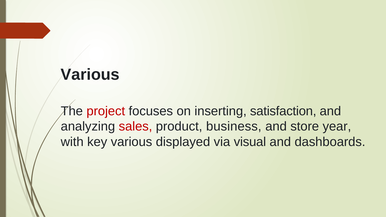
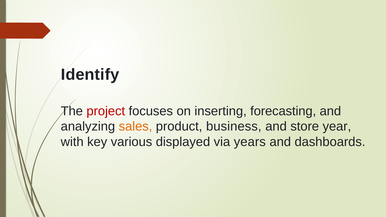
Various: Various -> Identify (90, 75)
satisfaction: satisfaction -> forecasting (283, 111)
sales colour: red -> orange (135, 127)
visual: visual -> years (250, 142)
